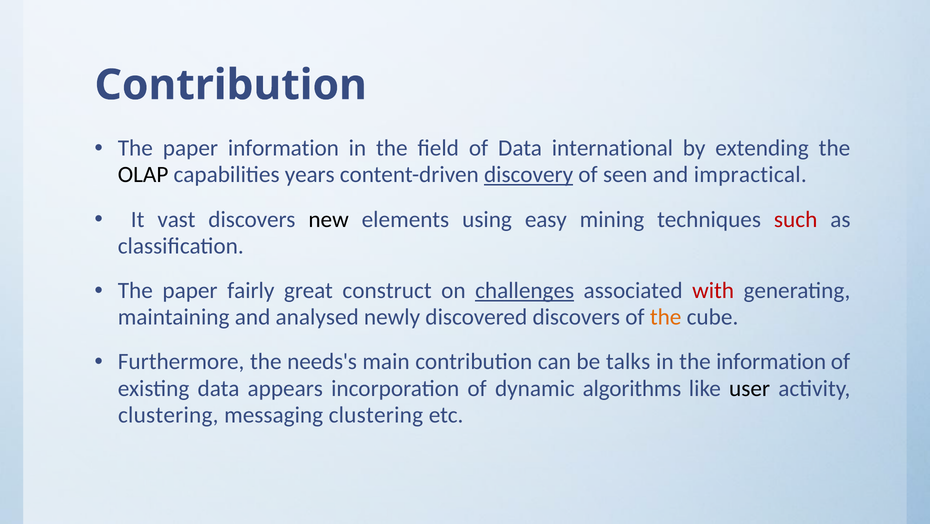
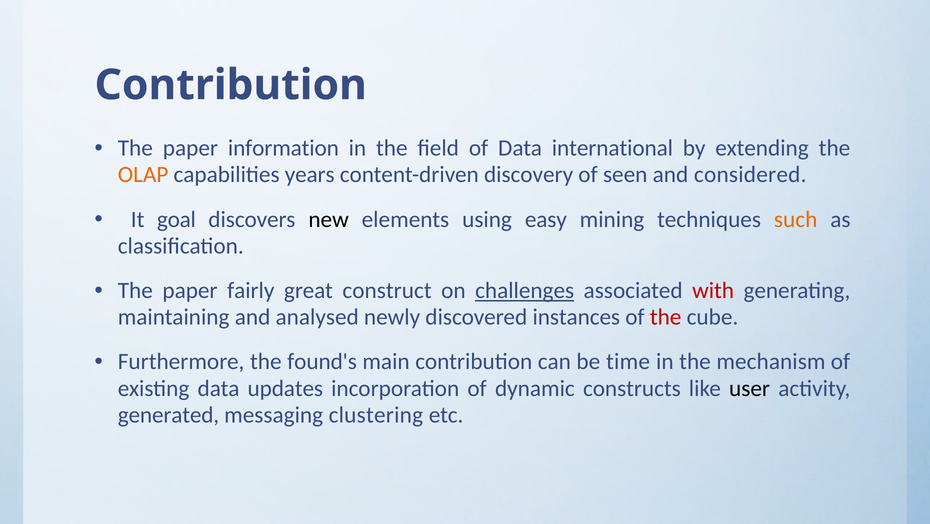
OLAP colour: black -> orange (143, 175)
discovery underline: present -> none (529, 175)
impractical: impractical -> considered (750, 175)
vast: vast -> goal (176, 219)
such colour: red -> orange (796, 219)
discovered discovers: discovers -> instances (576, 317)
the colour: orange -> red (666, 317)
needs's: needs's -> found's (322, 361)
talks: talks -> time (628, 361)
the information: information -> mechanism (771, 361)
appears: appears -> updates (285, 388)
algorithms: algorithms -> constructs (632, 388)
clustering: clustering -> generated (168, 414)
